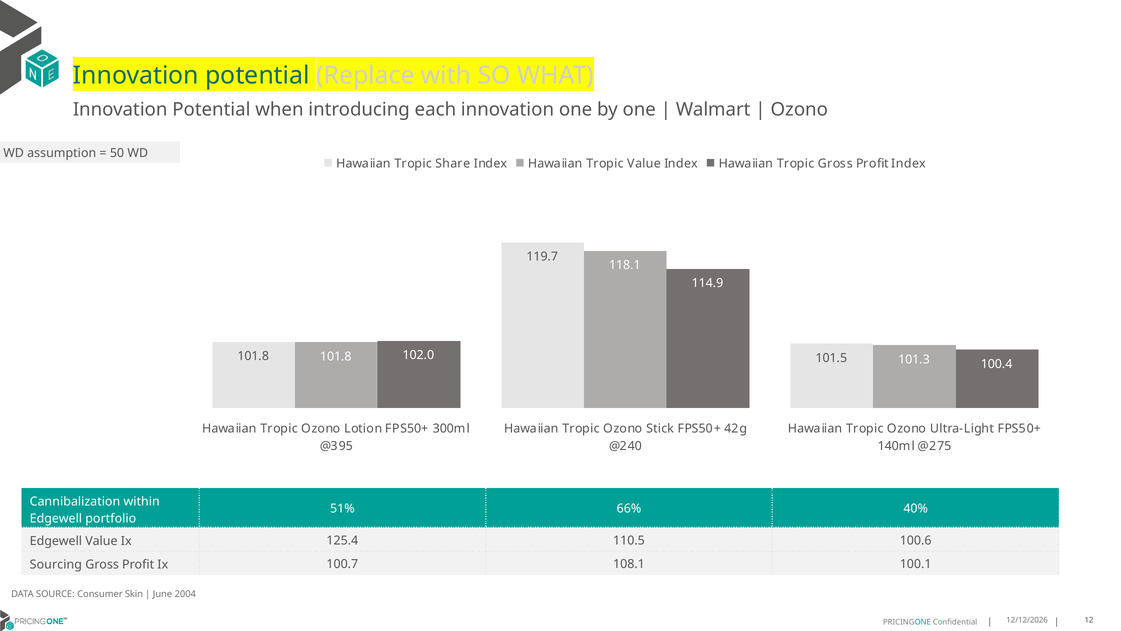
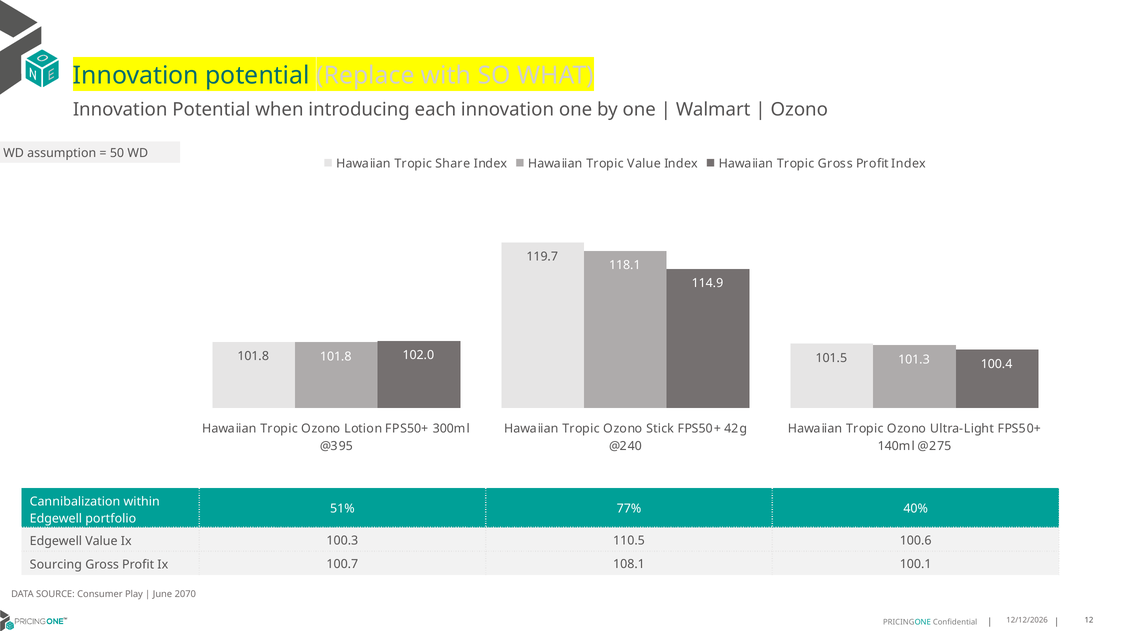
66%: 66% -> 77% (629, 508)
125.4: 125.4 -> 100.3 (342, 540)
Skin: Skin -> Play (134, 594)
2004: 2004 -> 2070 (185, 594)
